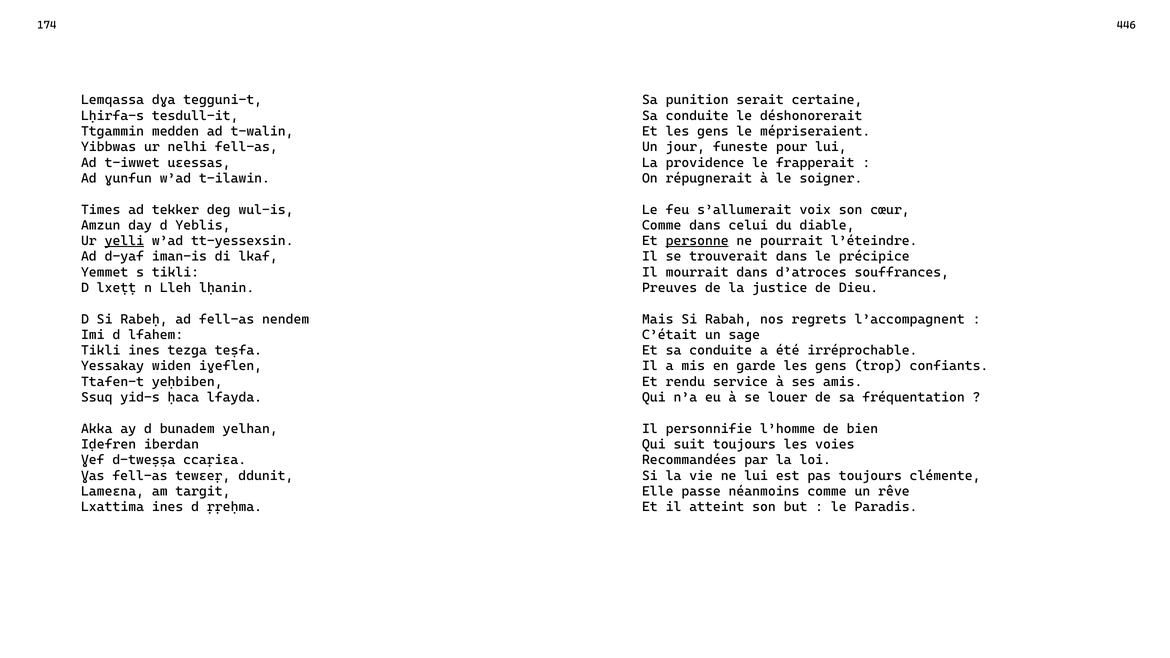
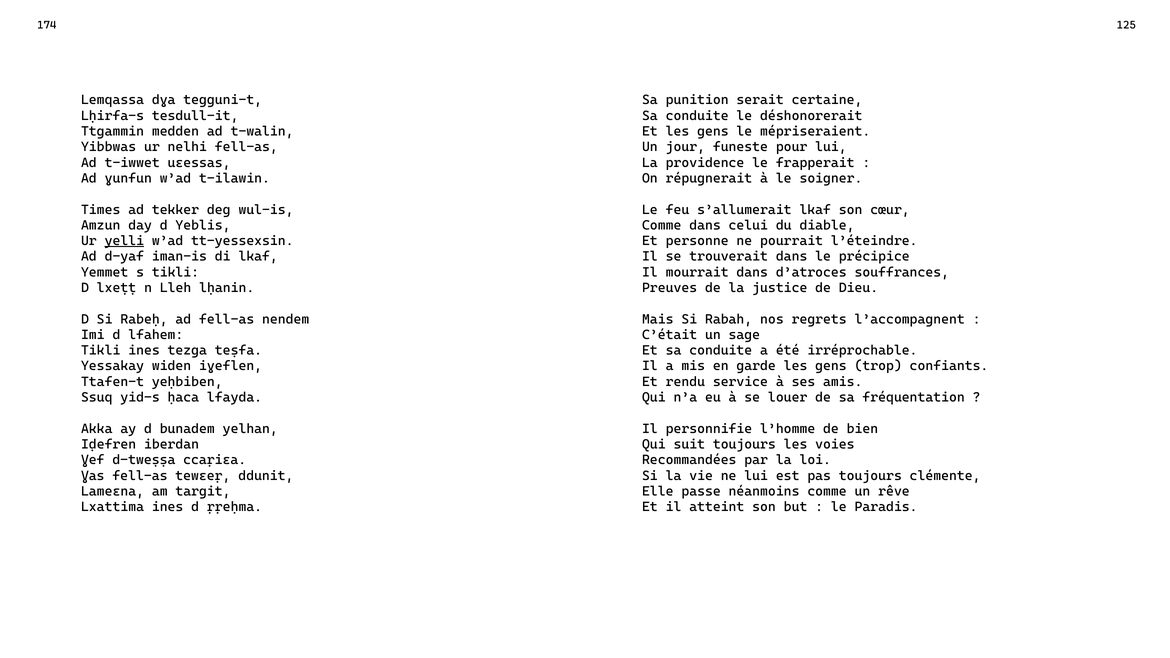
446: 446 -> 125 (1126, 25)
s’allumerait voix: voix -> lkaf (815, 210)
personne underline: present -> none (697, 241)
